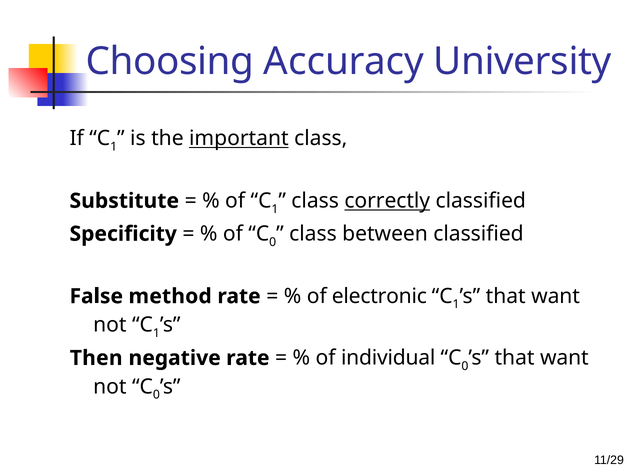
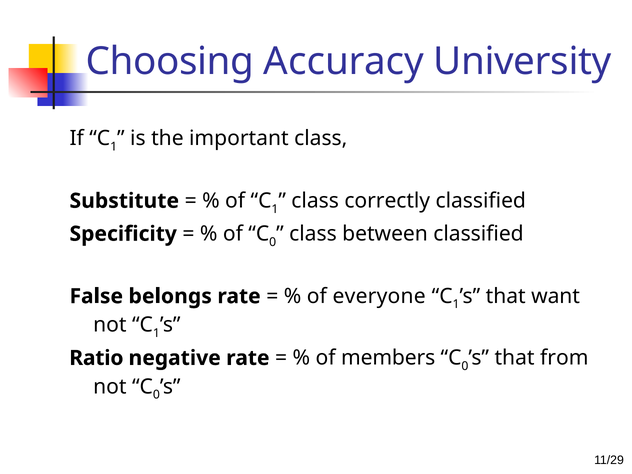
important underline: present -> none (239, 138)
correctly underline: present -> none (387, 201)
method: method -> belongs (170, 296)
electronic: electronic -> everyone (379, 296)
Then: Then -> Ratio (96, 358)
individual: individual -> members (388, 358)
want: want -> from (564, 358)
